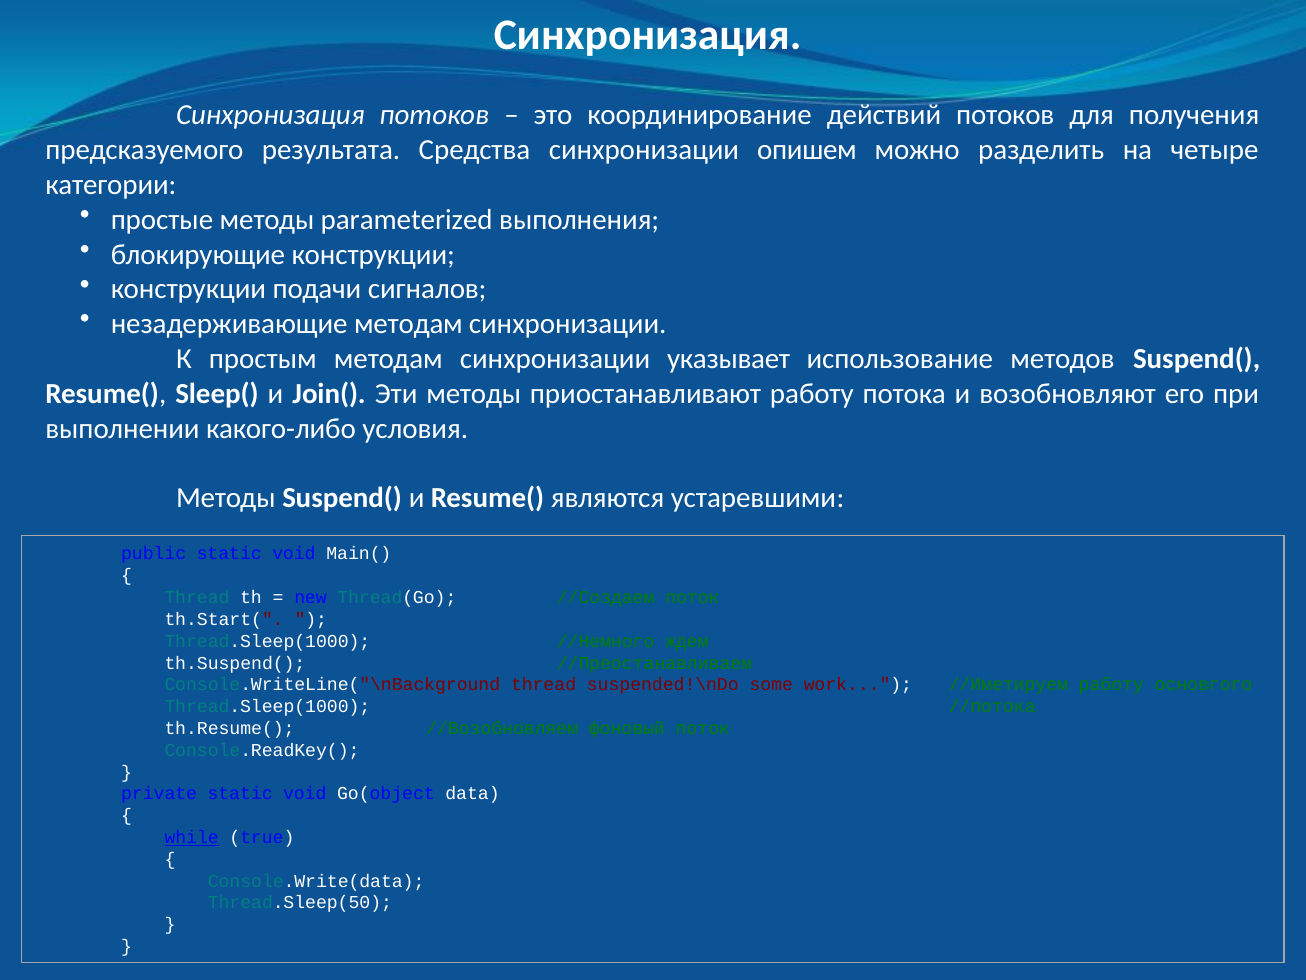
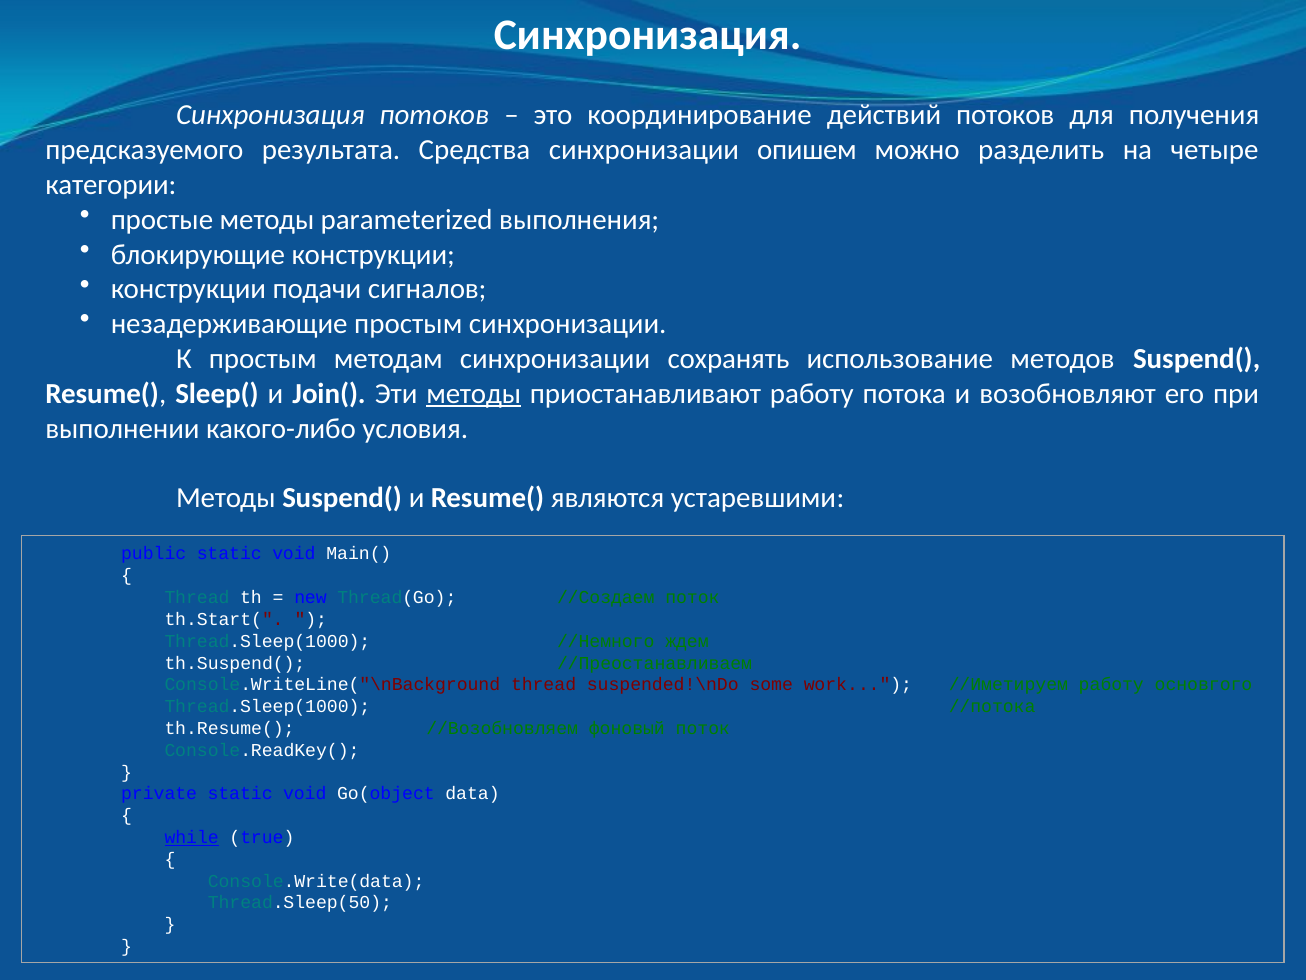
незадерживающие методам: методам -> простым (408, 324)
указывает: указывает -> сохранять (728, 359)
методы underline: none -> present (474, 394)
